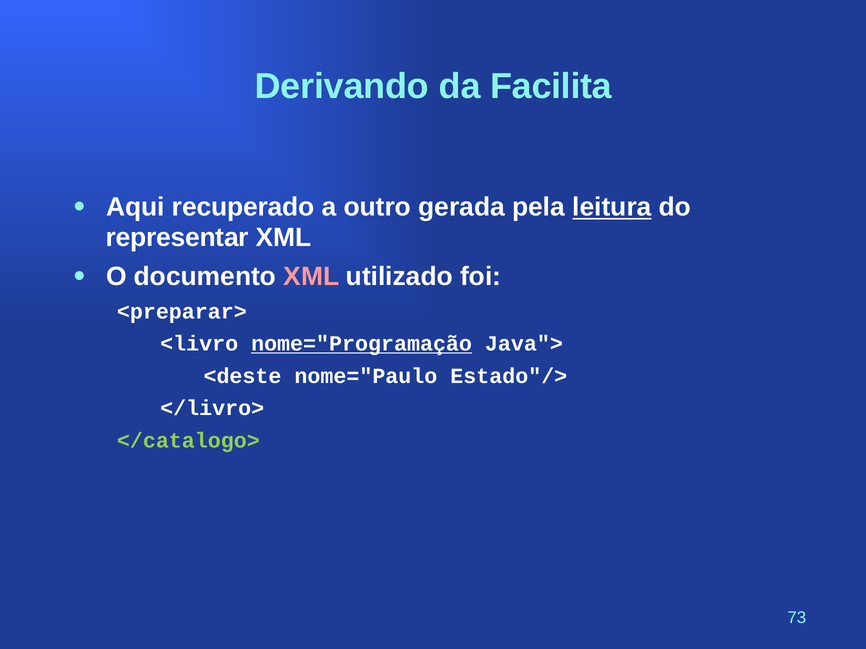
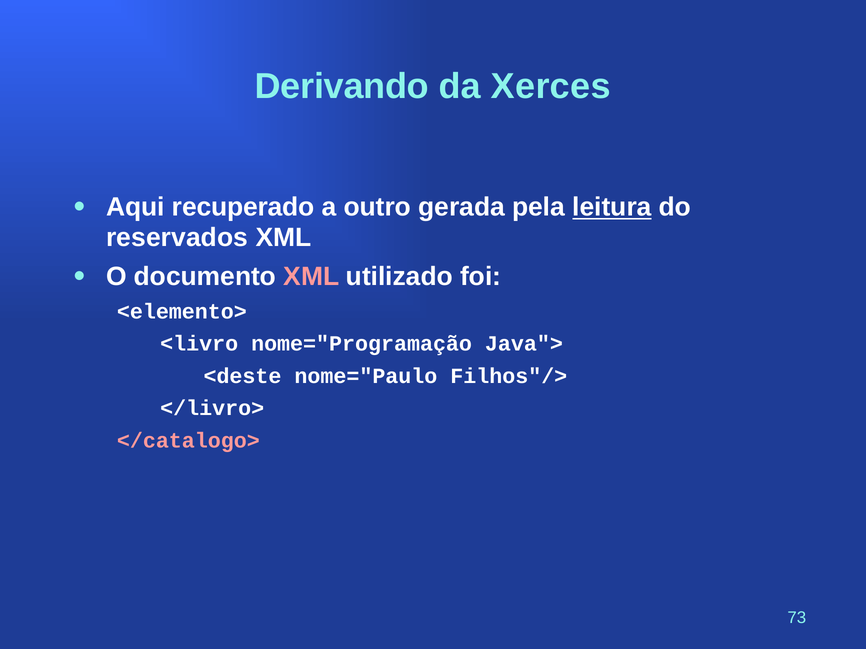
Facilita: Facilita -> Xerces (551, 86)
representar: representar -> reservados (177, 237)
<preparar>: <preparar> -> <elemento> (182, 312)
nome="Programação underline: present -> none (362, 344)
Estado"/>: Estado"/> -> Filhos"/> (509, 376)
</catalogo> colour: light green -> pink (188, 441)
